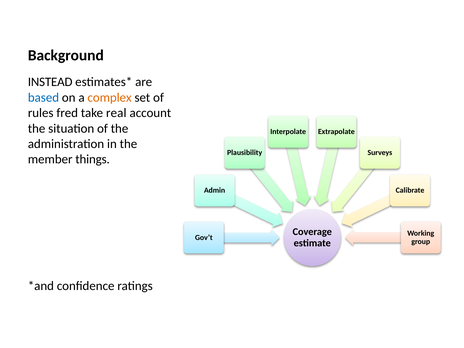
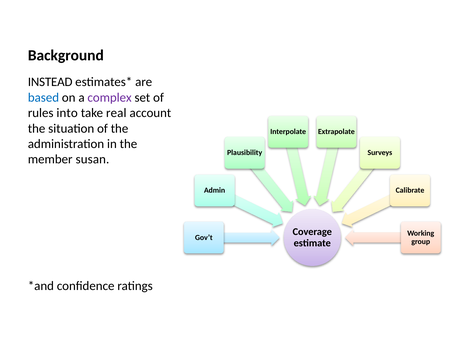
complex colour: orange -> purple (110, 97)
fred: fred -> into (67, 113)
things: things -> susan (92, 159)
